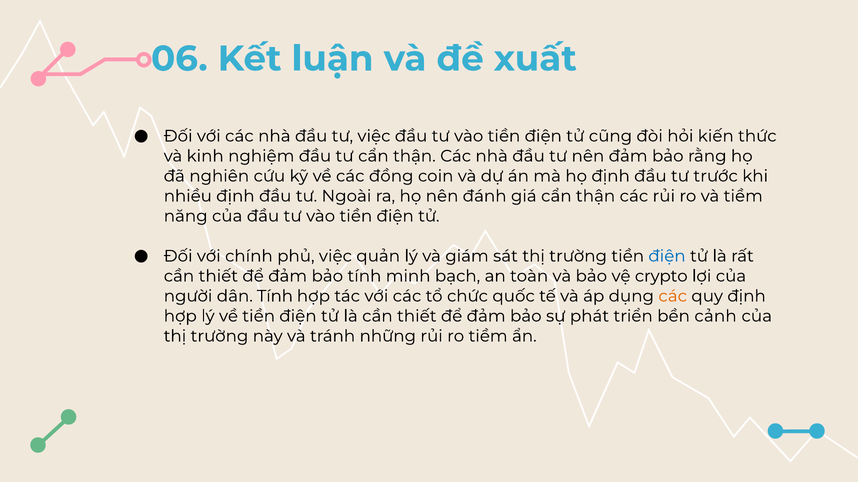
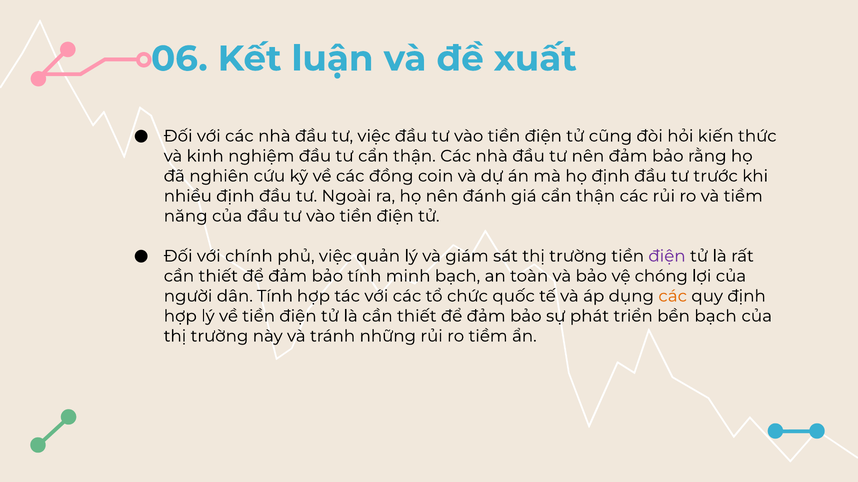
điện colour: blue -> purple (667, 256)
crypto: crypto -> chóng (661, 276)
bền cảnh: cảnh -> bạch (716, 316)
